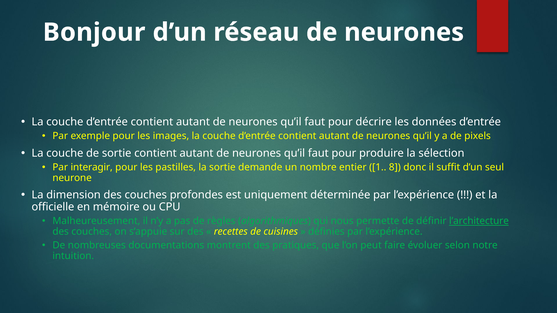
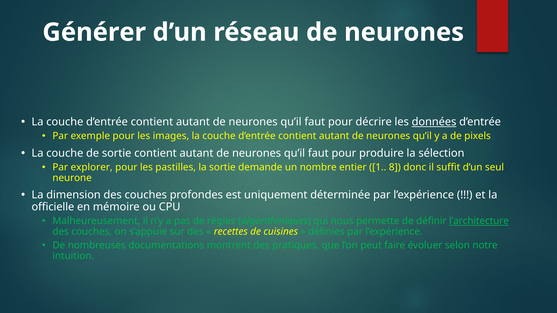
Bonjour: Bonjour -> Générer (94, 32)
données underline: none -> present (434, 122)
interagir: interagir -> explorer (92, 167)
